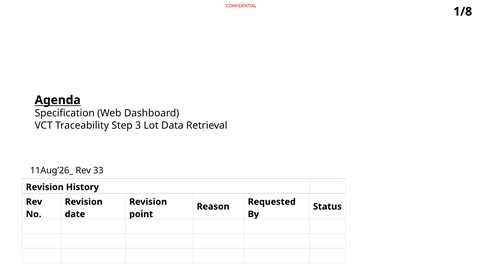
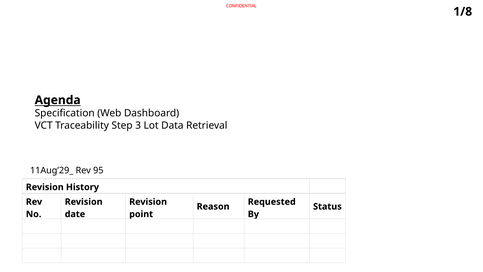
11Aug’26_: 11Aug’26_ -> 11Aug’29_ (52, 170)
33: 33 -> 95 (98, 170)
